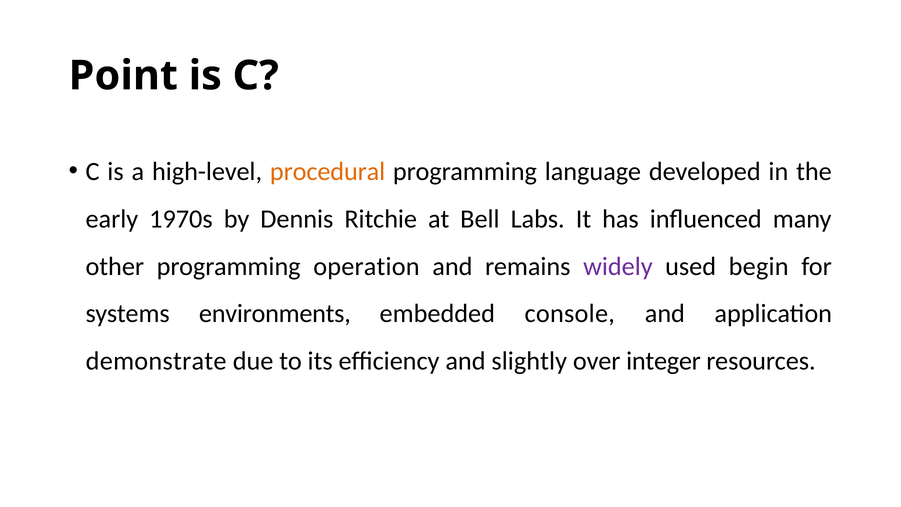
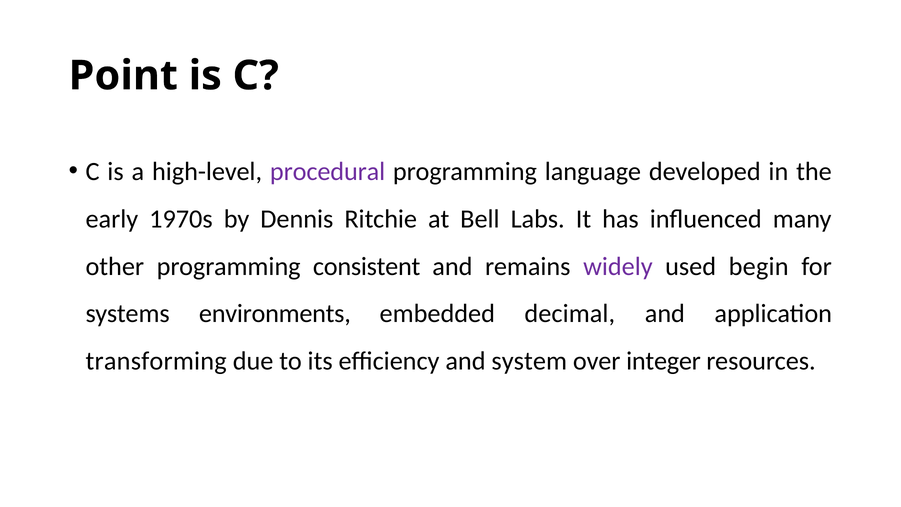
procedural colour: orange -> purple (328, 172)
operation: operation -> consistent (367, 266)
console: console -> decimal (570, 314)
demonstrate: demonstrate -> transforming (156, 361)
slightly: slightly -> system (529, 361)
